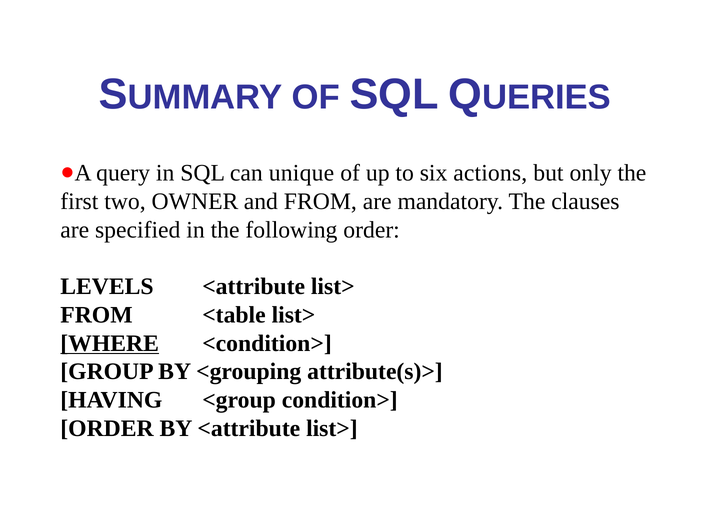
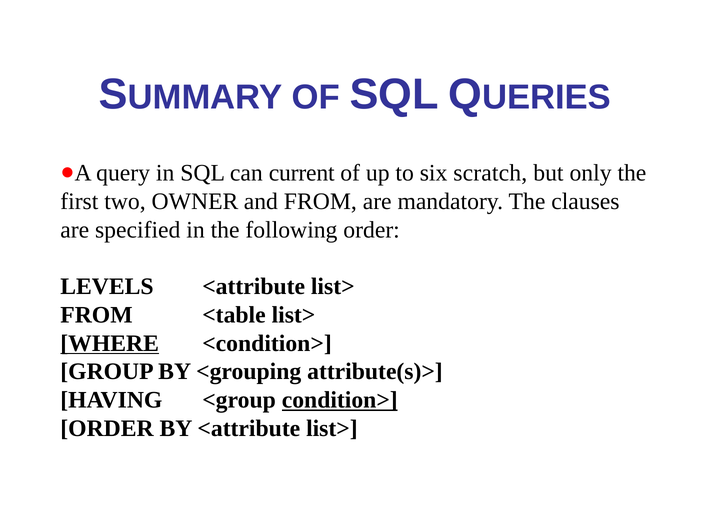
unique: unique -> current (302, 173)
actions: actions -> scratch (490, 173)
condition> underline: none -> present (340, 400)
